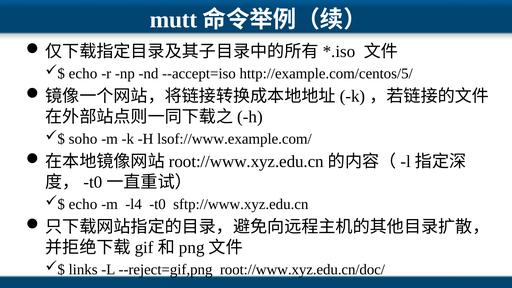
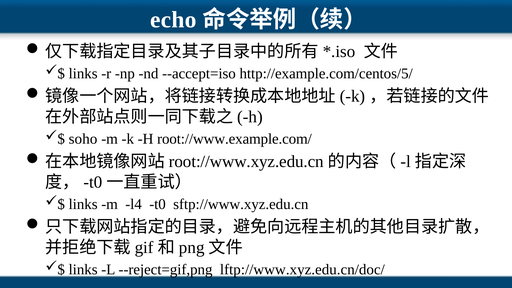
mutt: mutt -> echo (173, 20)
echo: echo -> links (83, 74)
lsof://www.example.com/: lsof://www.example.com/ -> root://www.example.com/ (234, 139)
echo: echo -> links (83, 204)
root://www.xyz.edu.cn/doc/: root://www.xyz.edu.cn/doc/ -> lftp://www.xyz.edu.cn/doc/ (302, 269)
